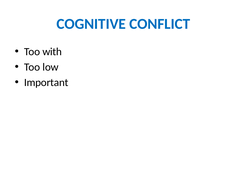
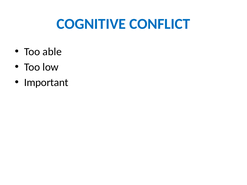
with: with -> able (52, 52)
